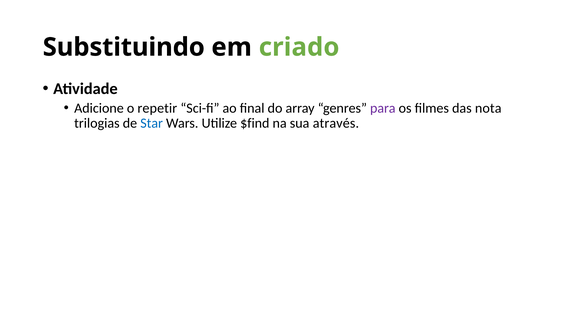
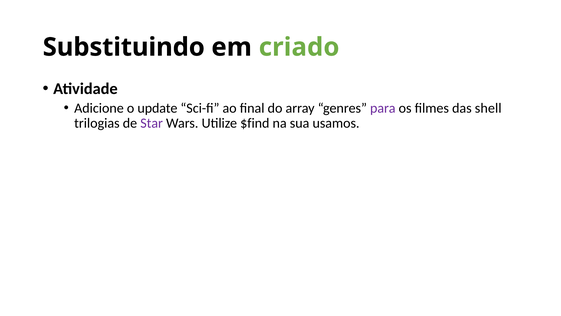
repetir: repetir -> update (157, 108)
nota: nota -> shell (488, 108)
Star colour: blue -> purple (152, 123)
através: através -> usamos (336, 123)
